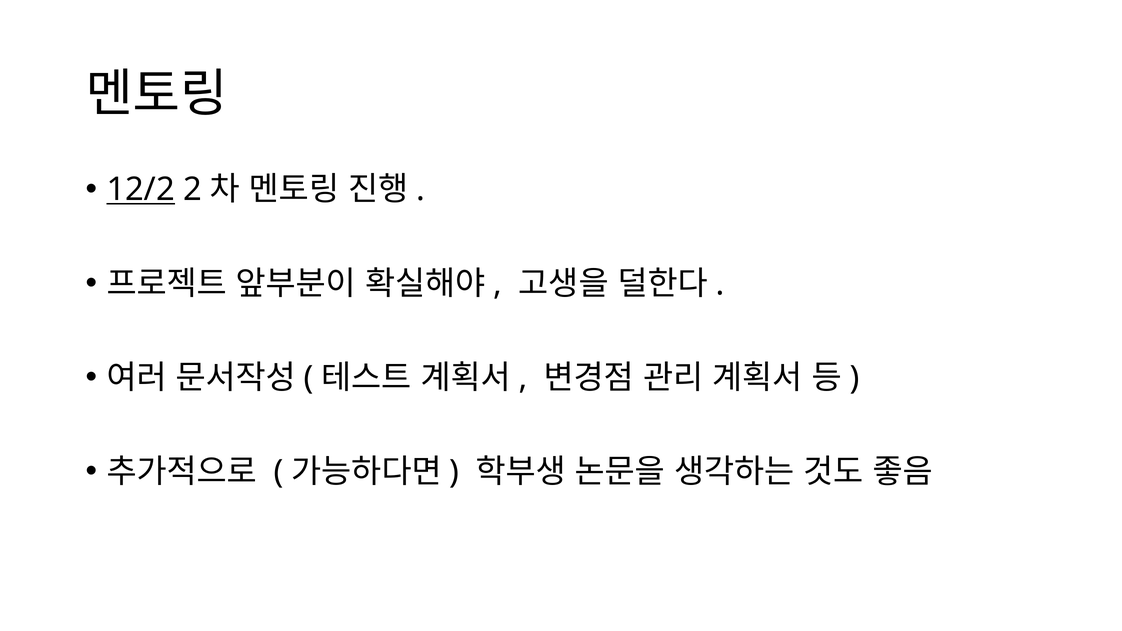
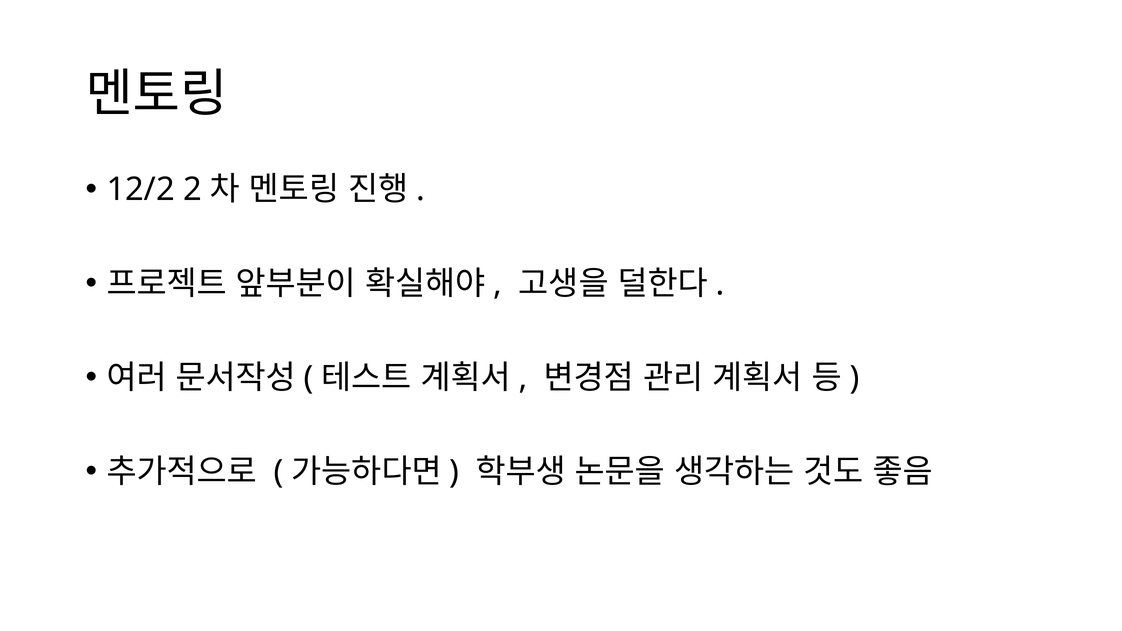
12/2 underline: present -> none (141, 190)
